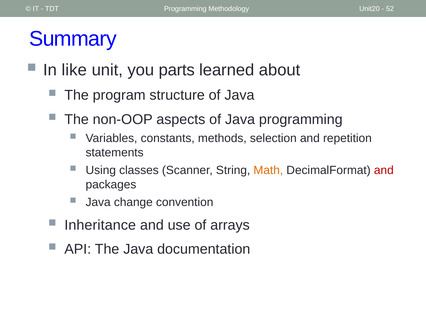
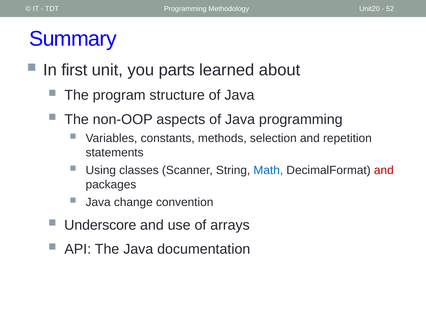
like: like -> first (74, 70)
Math colour: orange -> blue (268, 171)
Inheritance: Inheritance -> Underscore (100, 225)
